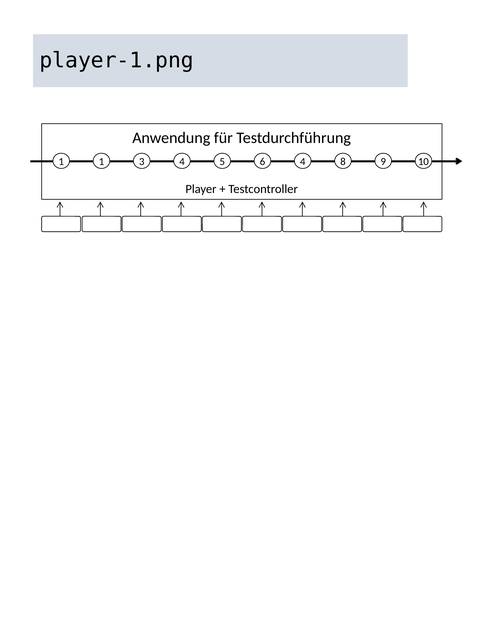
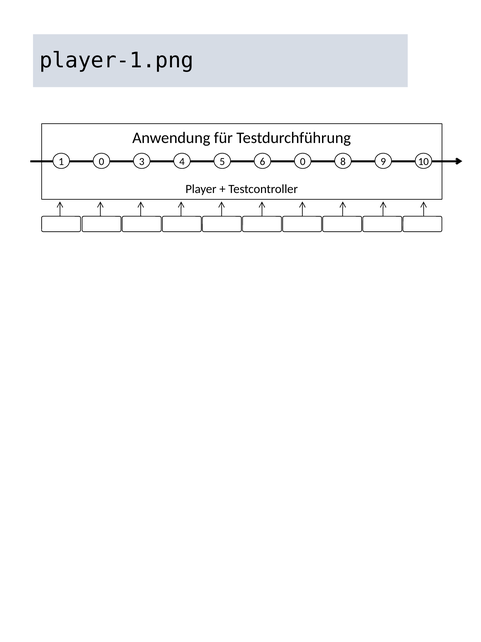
1 1: 1 -> 0 (101, 161)
6 4: 4 -> 0 (303, 161)
